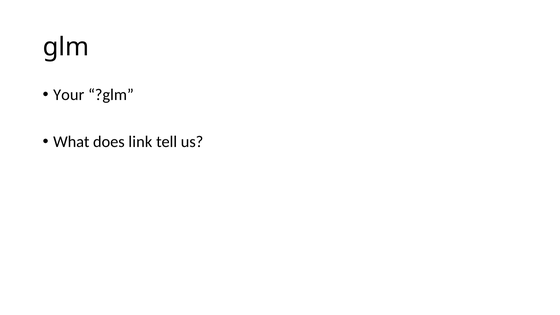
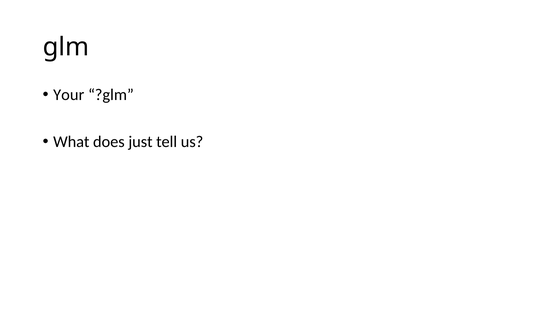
link: link -> just (140, 142)
